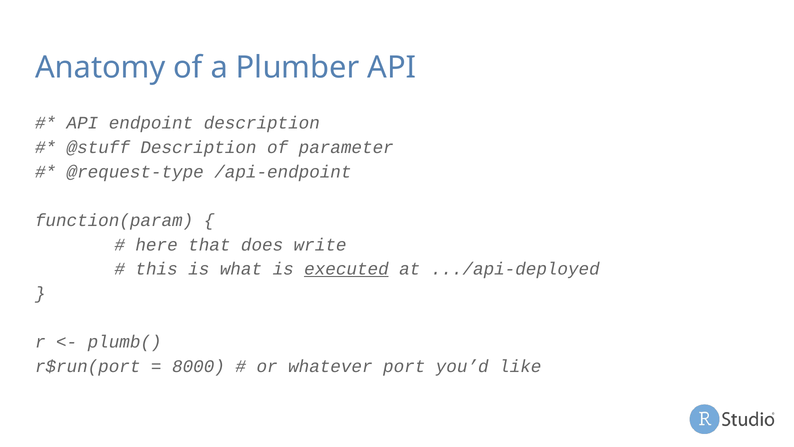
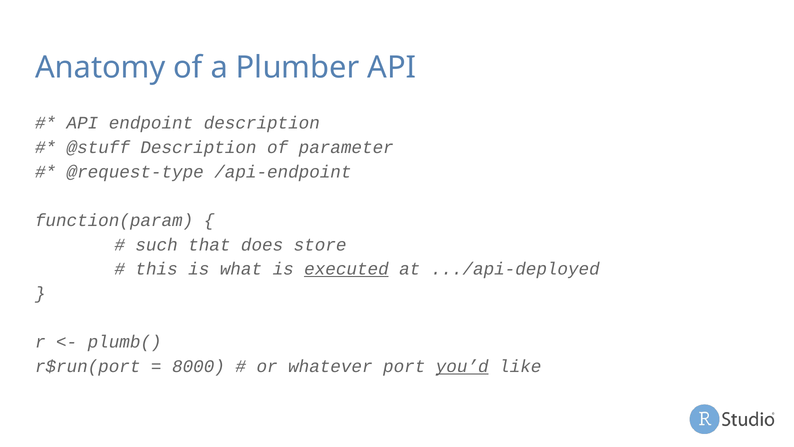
here: here -> such (157, 245)
write: write -> store (320, 245)
you’d underline: none -> present (462, 366)
